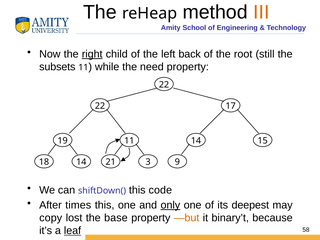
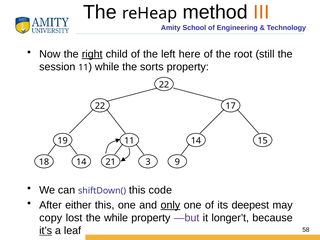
back: back -> here (190, 54)
subsets: subsets -> session (57, 67)
need: need -> sorts (152, 67)
times: times -> either (78, 205)
the base: base -> while (116, 218)
—but colour: orange -> purple (187, 218)
binary’t: binary’t -> longer’t (230, 218)
it’s underline: none -> present (46, 231)
leaf underline: present -> none (72, 231)
